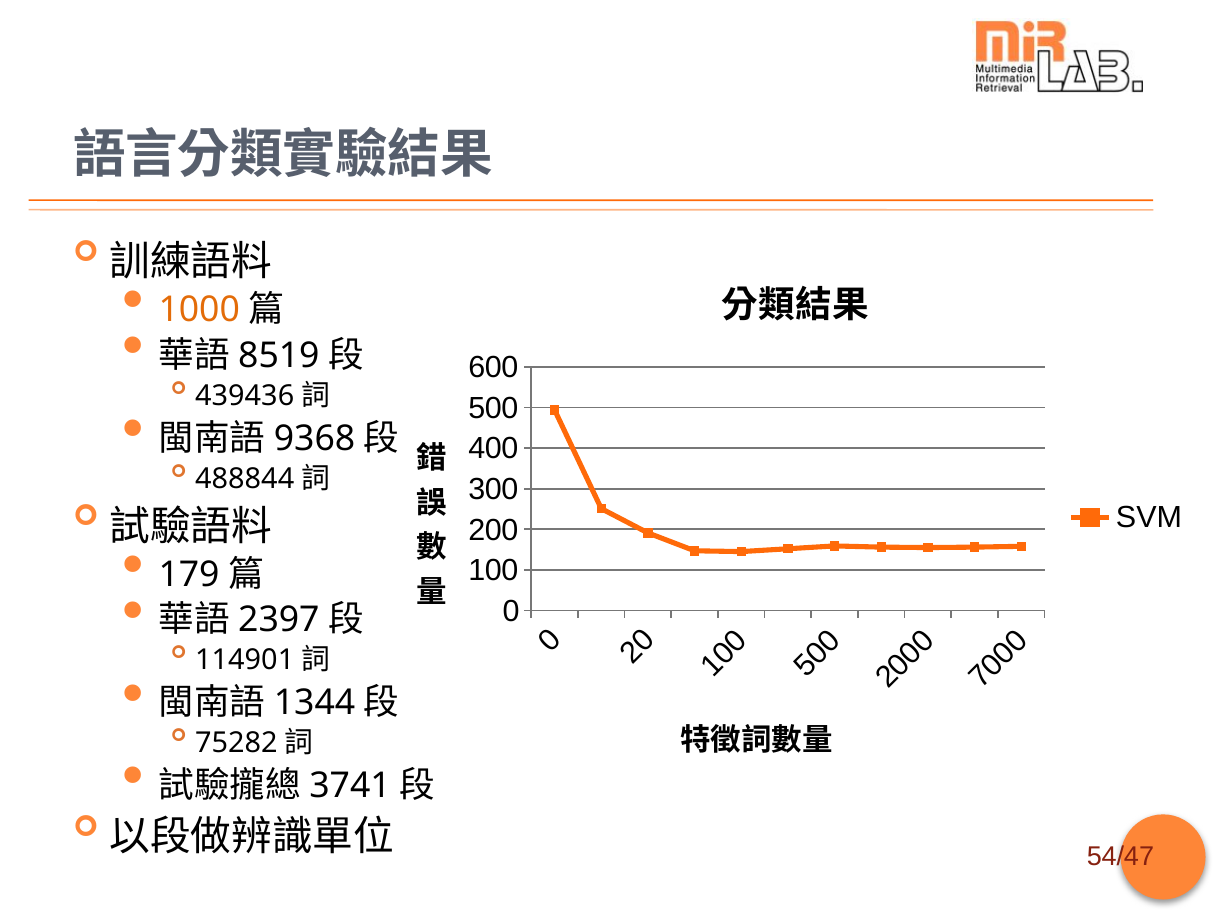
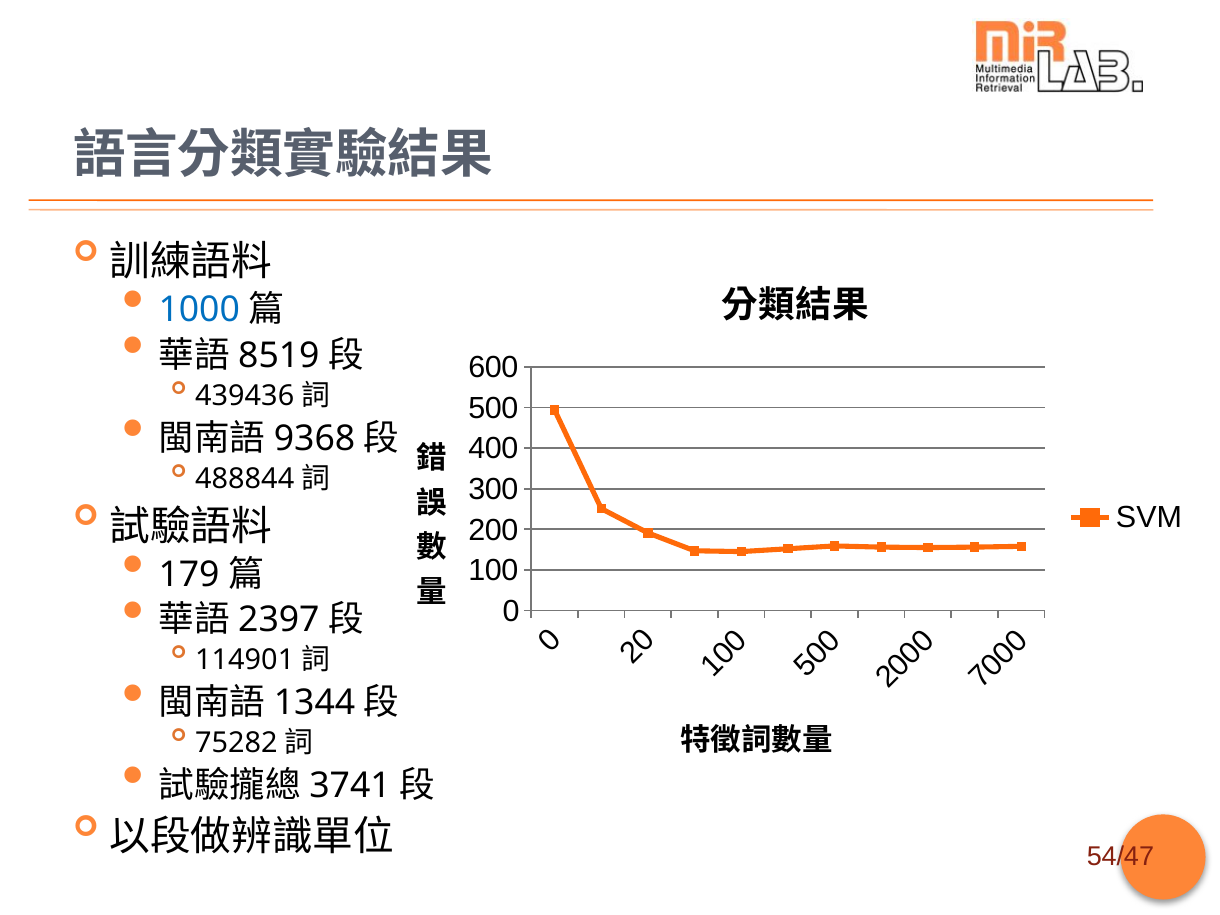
1000 colour: orange -> blue (199, 310)
